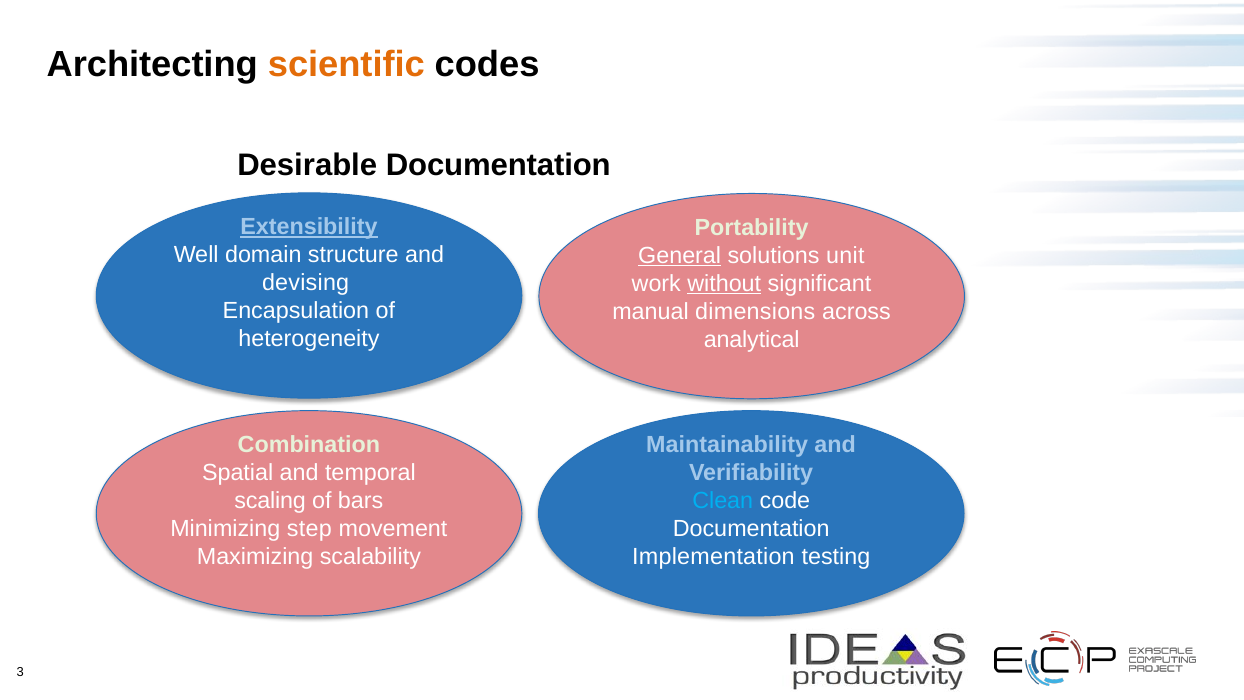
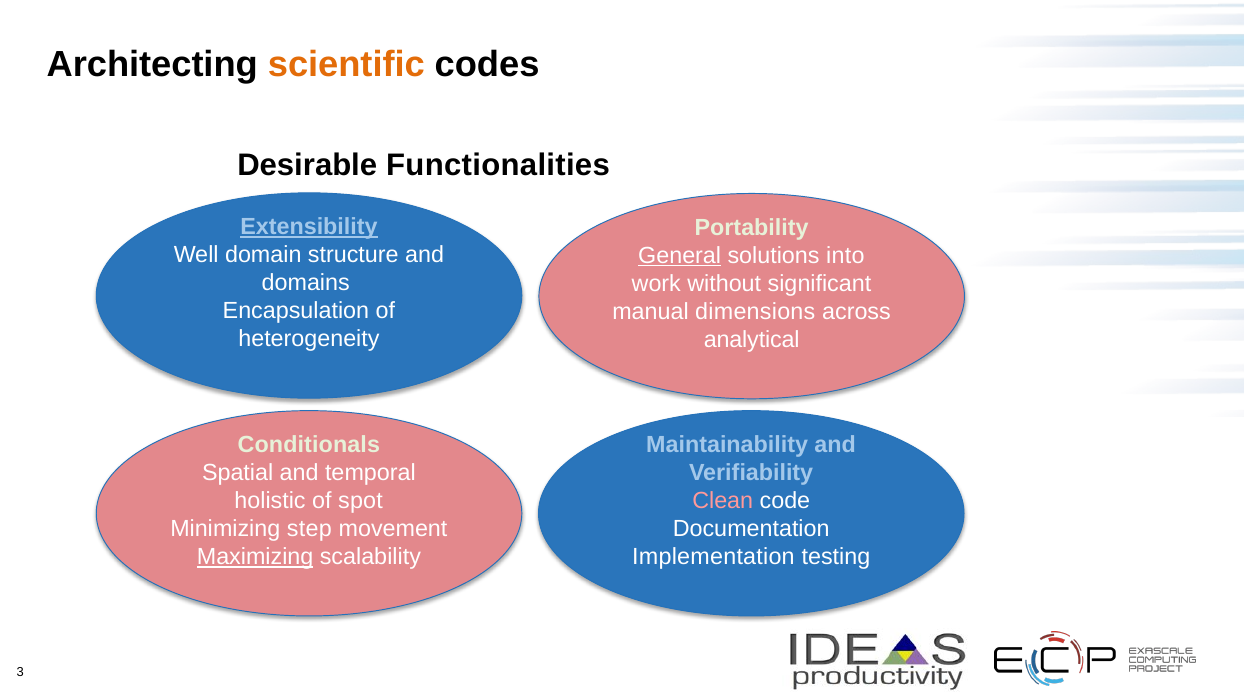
Desirable Documentation: Documentation -> Functionalities (498, 166)
unit: unit -> into (845, 256)
devising: devising -> domains (306, 283)
without underline: present -> none (724, 284)
Combination: Combination -> Conditionals (309, 445)
scaling: scaling -> holistic (270, 501)
bars: bars -> spot (360, 501)
Clean colour: light blue -> pink (723, 501)
Maximizing underline: none -> present (255, 557)
